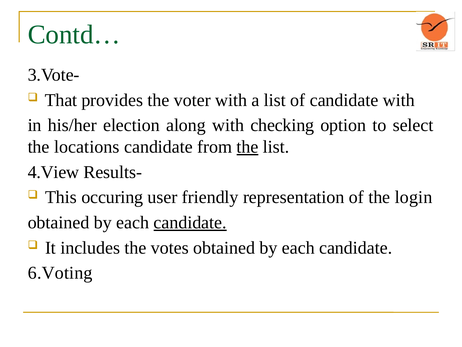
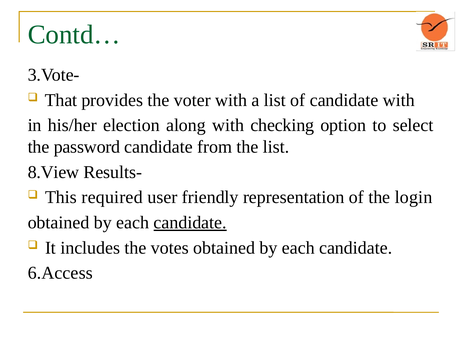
locations: locations -> password (87, 147)
the underline: present -> none (248, 147)
4.View: 4.View -> 8.View (53, 172)
occuring: occuring -> required (112, 197)
6.Voting: 6.Voting -> 6.Access (60, 273)
